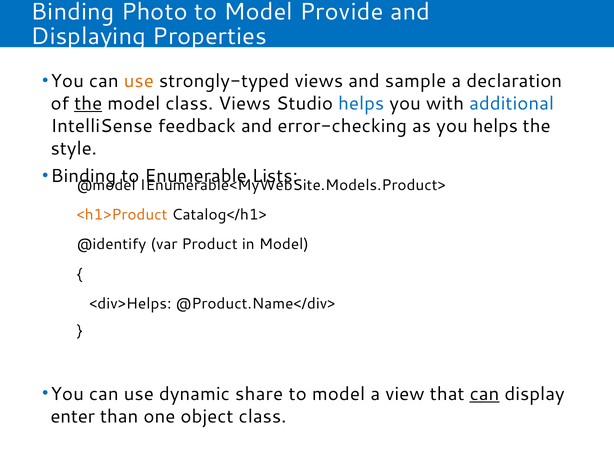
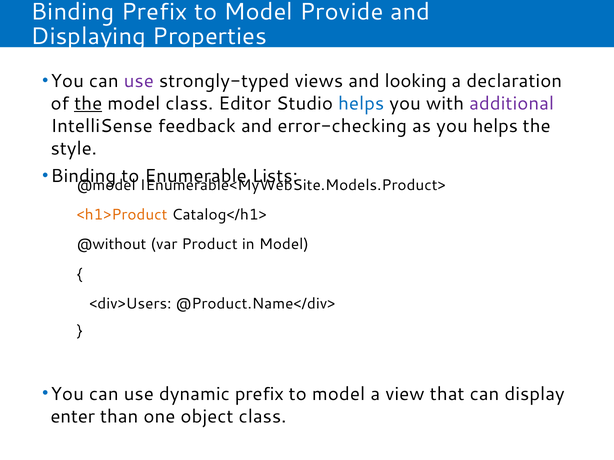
Binding Photo: Photo -> Prefix (154, 12)
use colour: orange -> purple (139, 81)
sample: sample -> looking (416, 81)
class Views: Views -> Editor (245, 104)
additional colour: blue -> purple (512, 104)
@identify: @identify -> @without (112, 245)
<div>Helps: <div>Helps -> <div>Users (130, 304)
dynamic share: share -> prefix (259, 394)
can underline: present -> none (484, 394)
